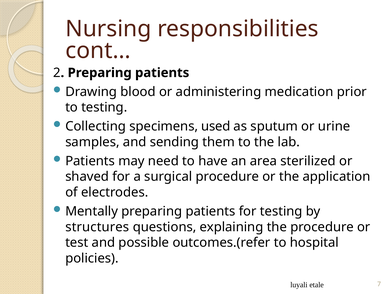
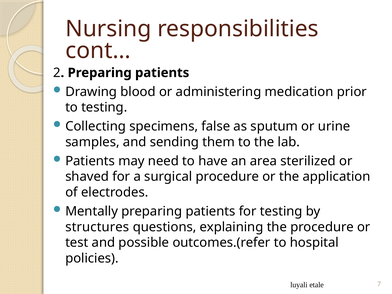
used: used -> false (216, 126)
